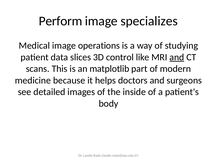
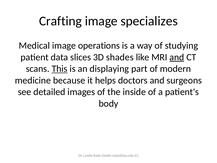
Perform: Perform -> Crafting (60, 21)
control: control -> shades (120, 57)
This underline: none -> present (60, 69)
matplotlib: matplotlib -> displaying (109, 69)
